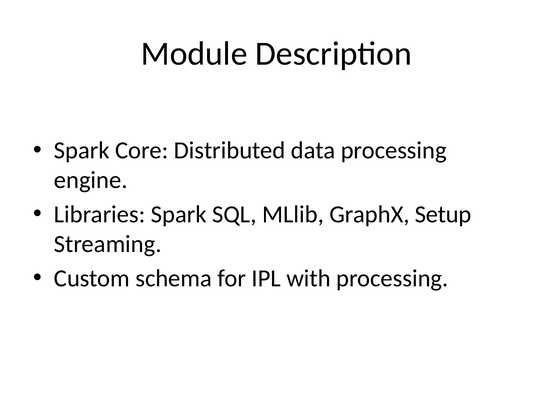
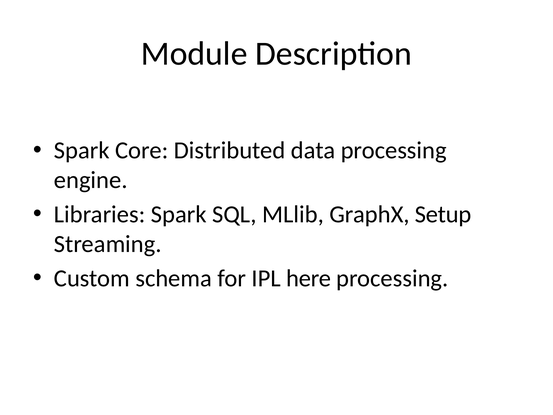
with: with -> here (309, 278)
